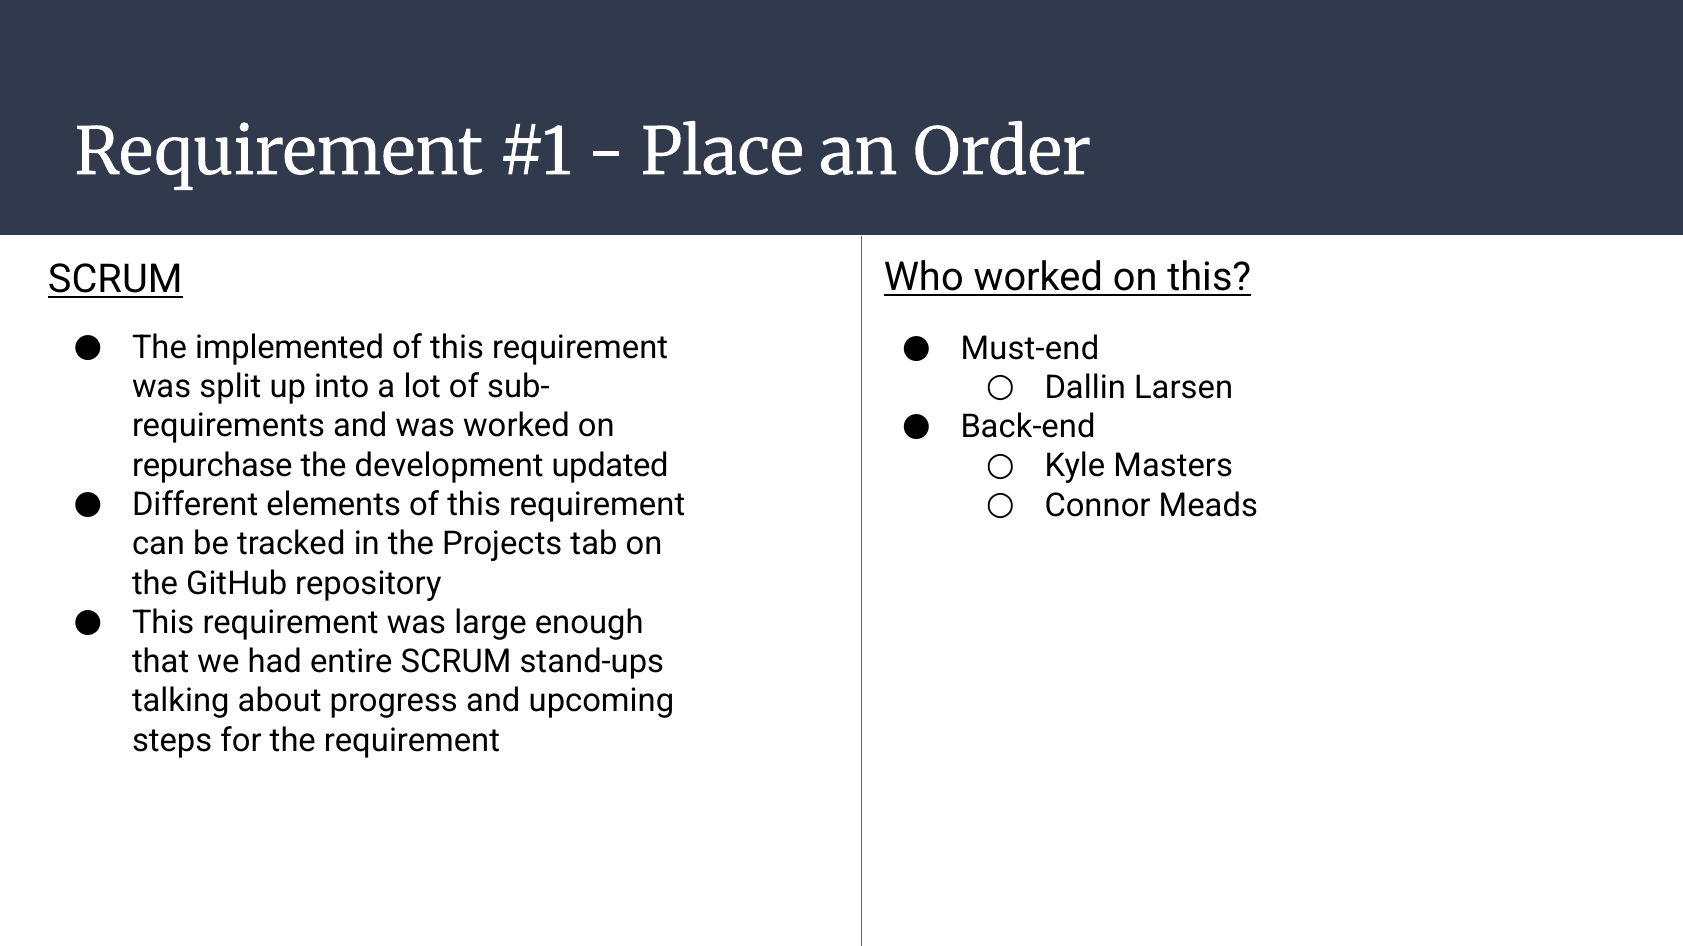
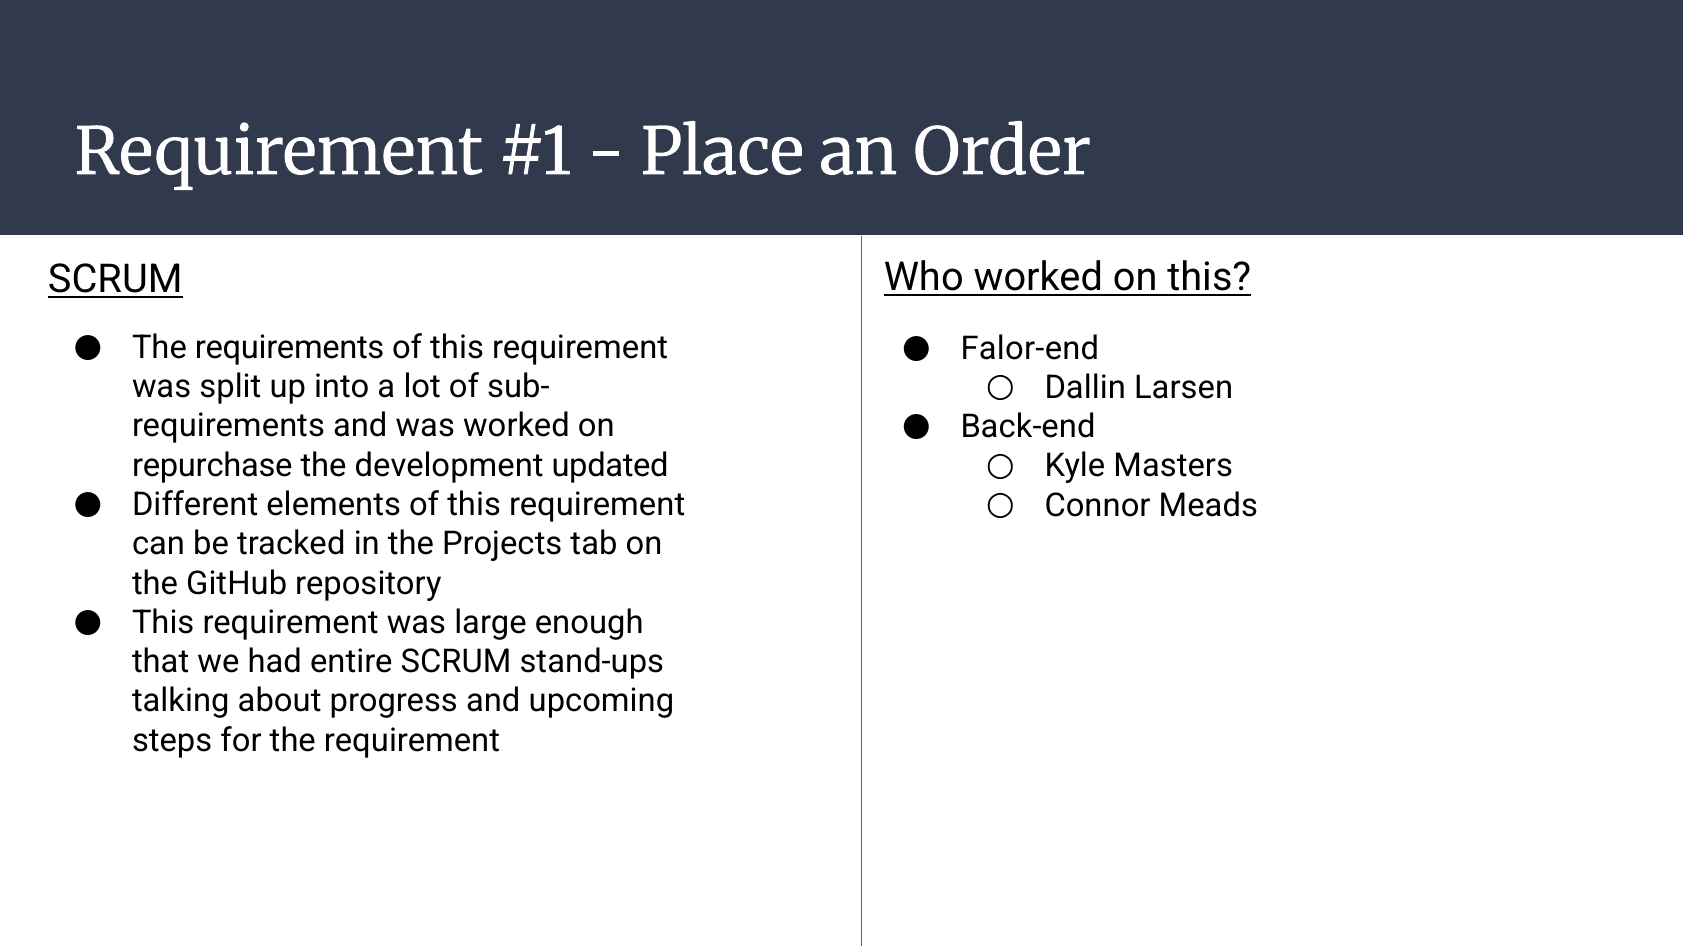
The implemented: implemented -> requirements (290, 348)
Must-end: Must-end -> Falor-end (1030, 349)
